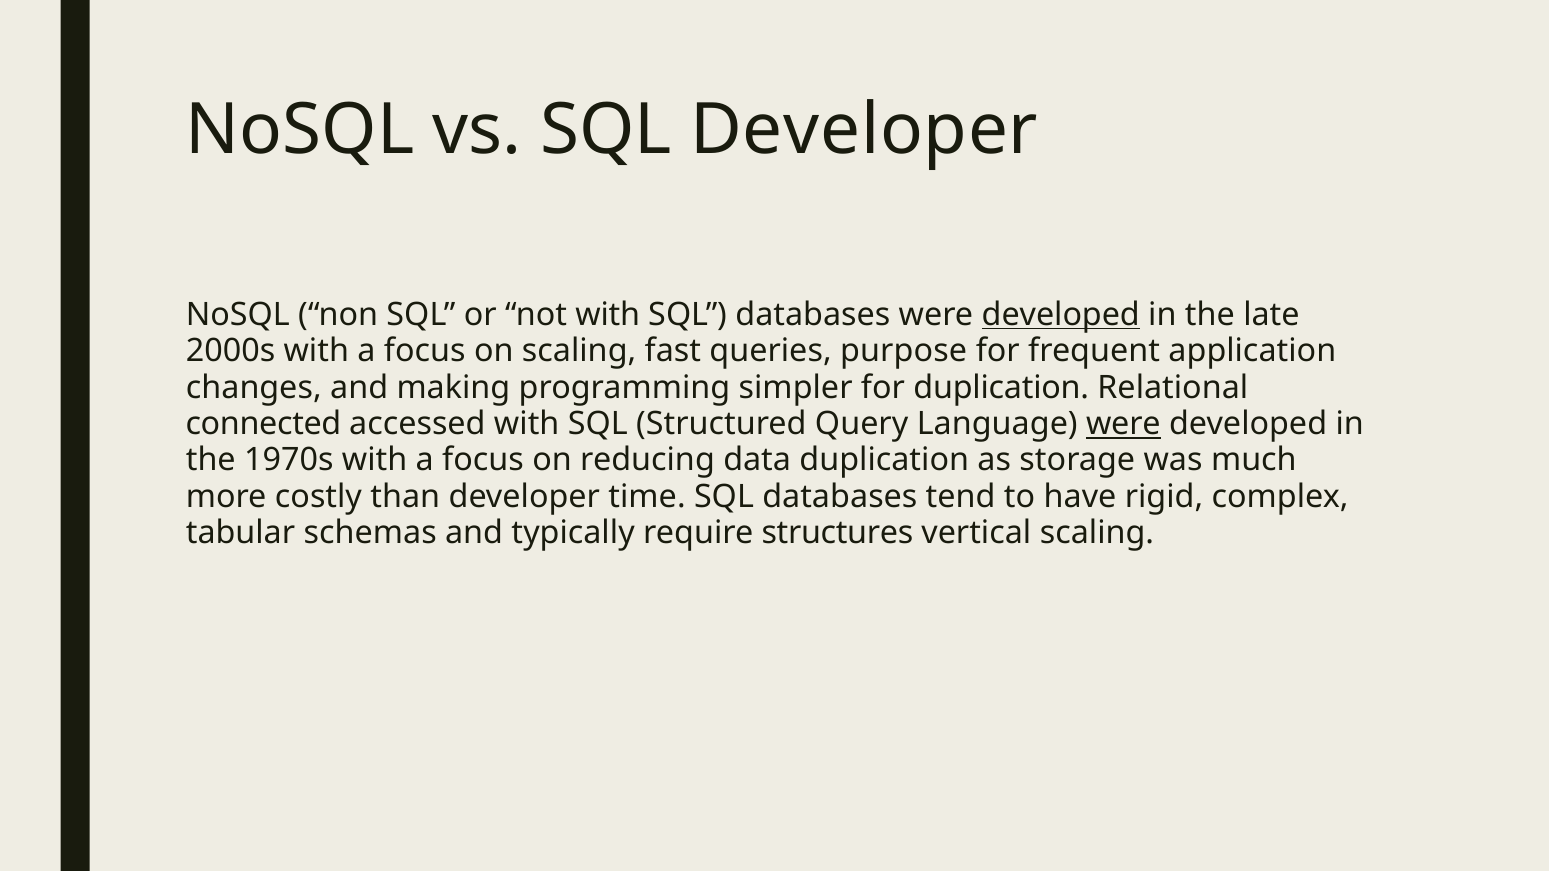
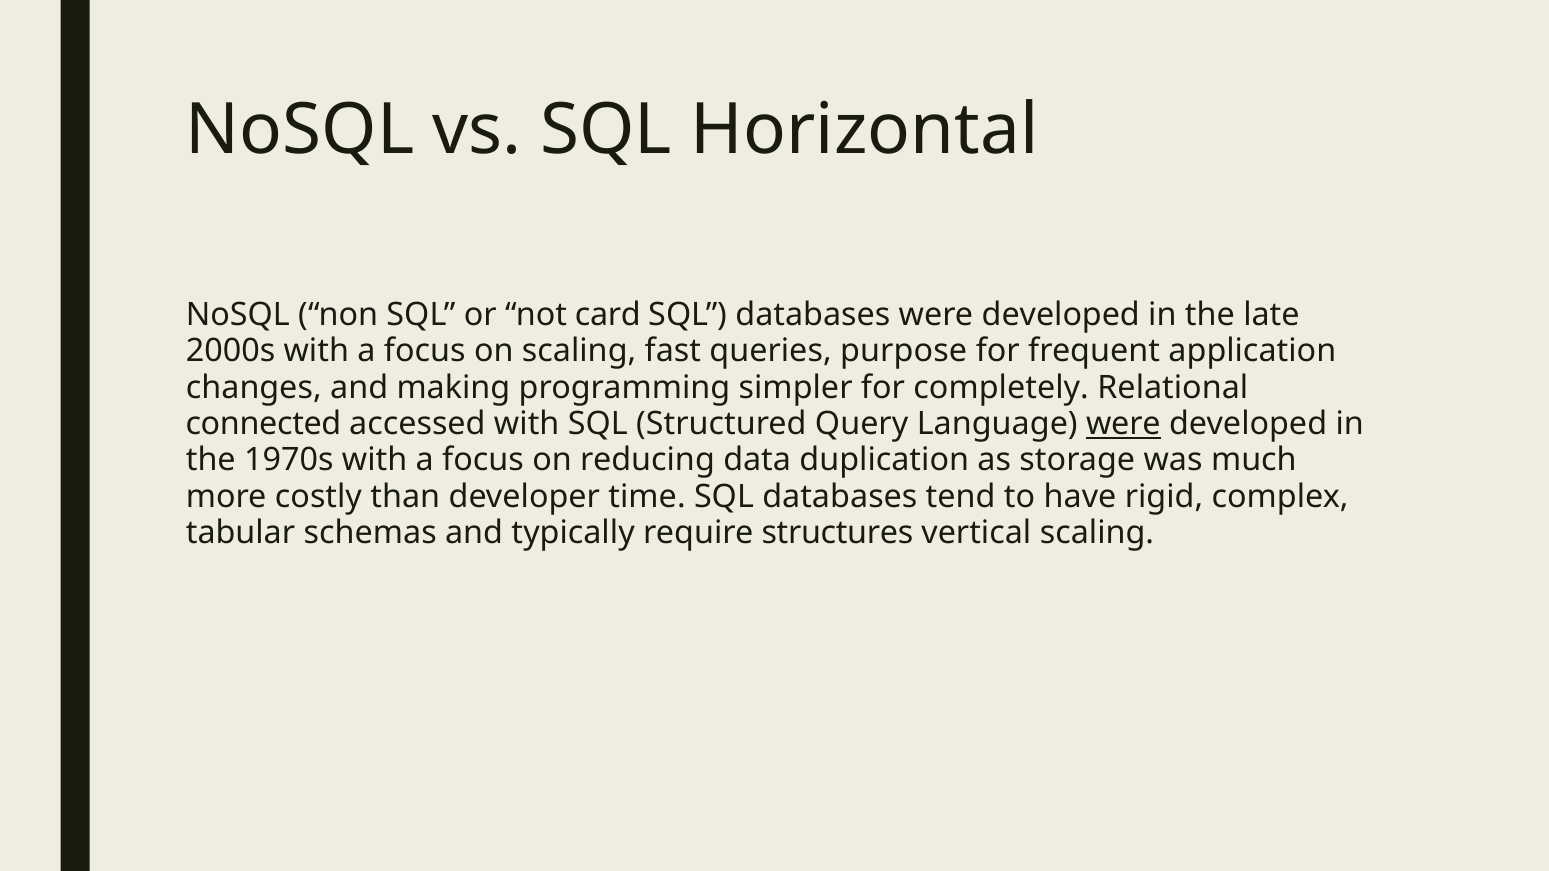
SQL Developer: Developer -> Horizontal (865, 130)
not with: with -> card (608, 315)
developed underline: present -> none (1061, 315)
for duplication: duplication -> completely (1001, 388)
